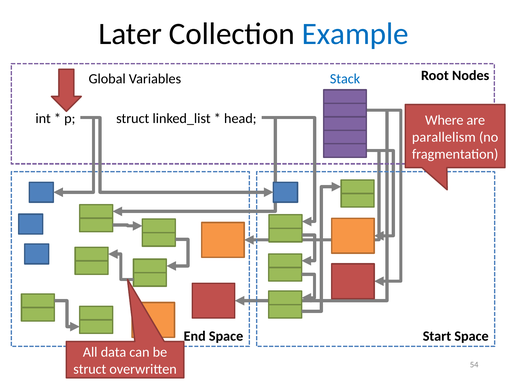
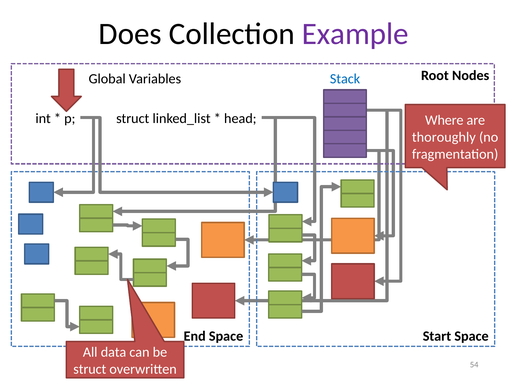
Later: Later -> Does (130, 34)
Example colour: blue -> purple (355, 34)
parallelism: parallelism -> thoroughly (444, 137)
